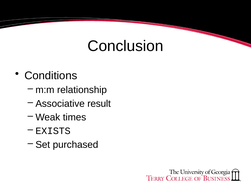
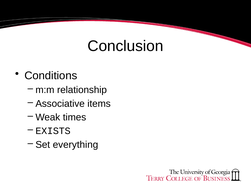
result: result -> items (99, 104)
purchased: purchased -> everything (75, 145)
